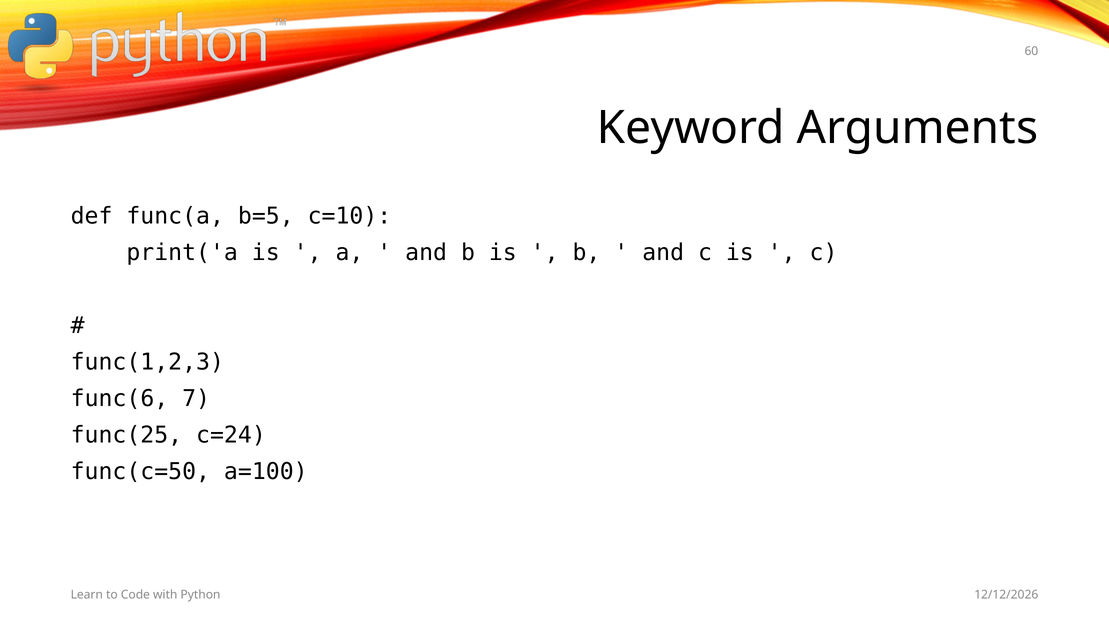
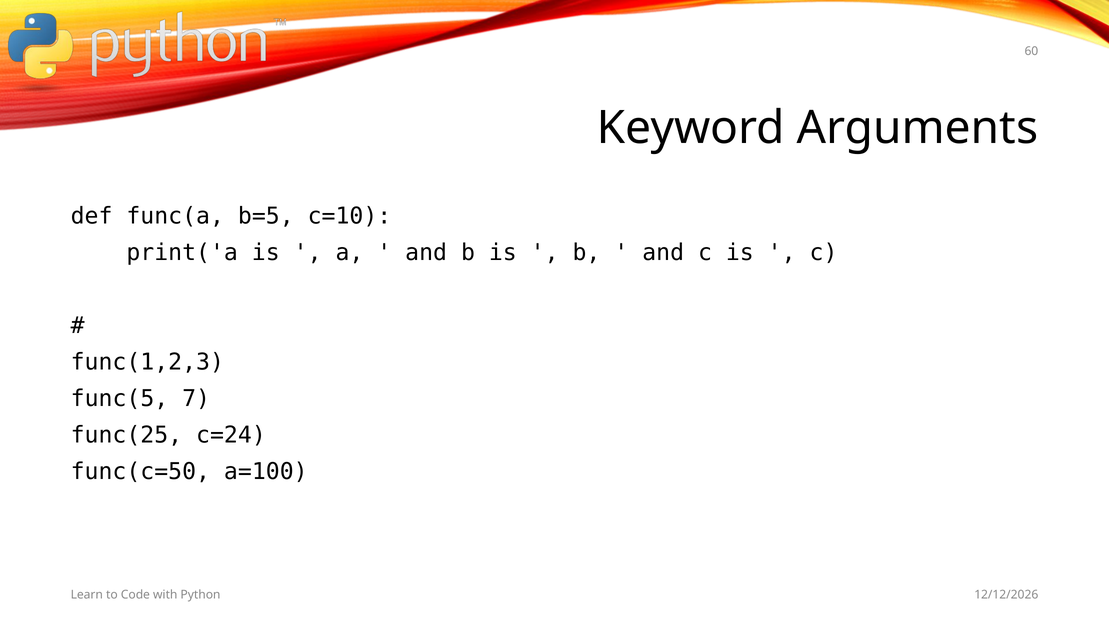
func(6: func(6 -> func(5 (119, 399)
